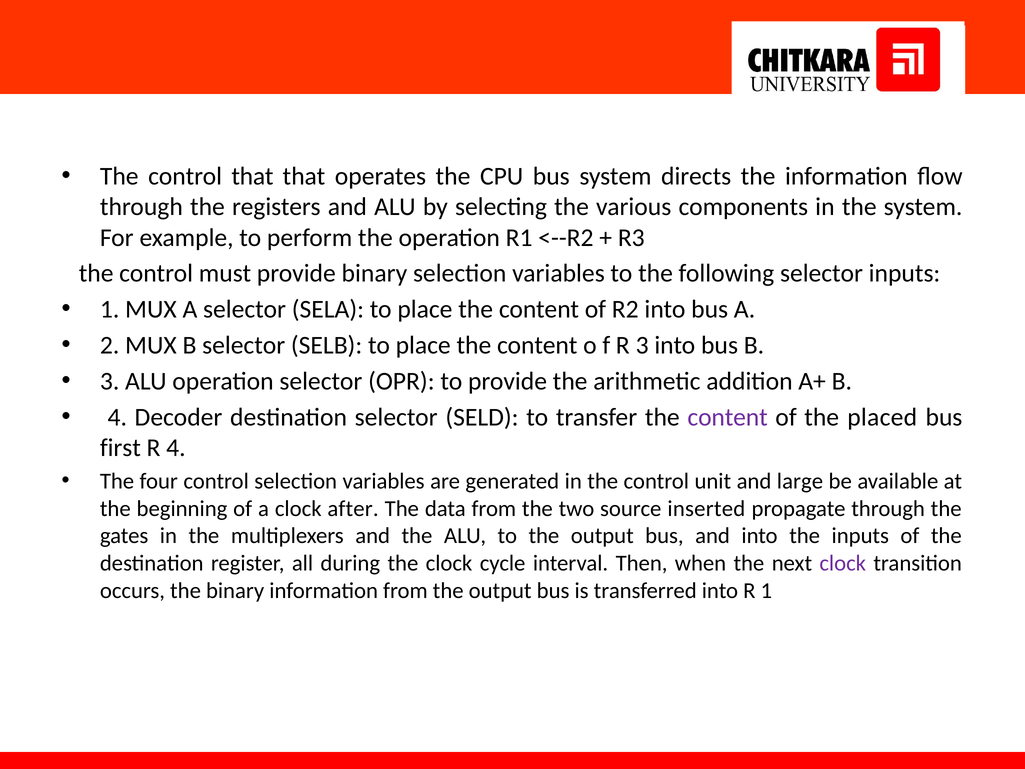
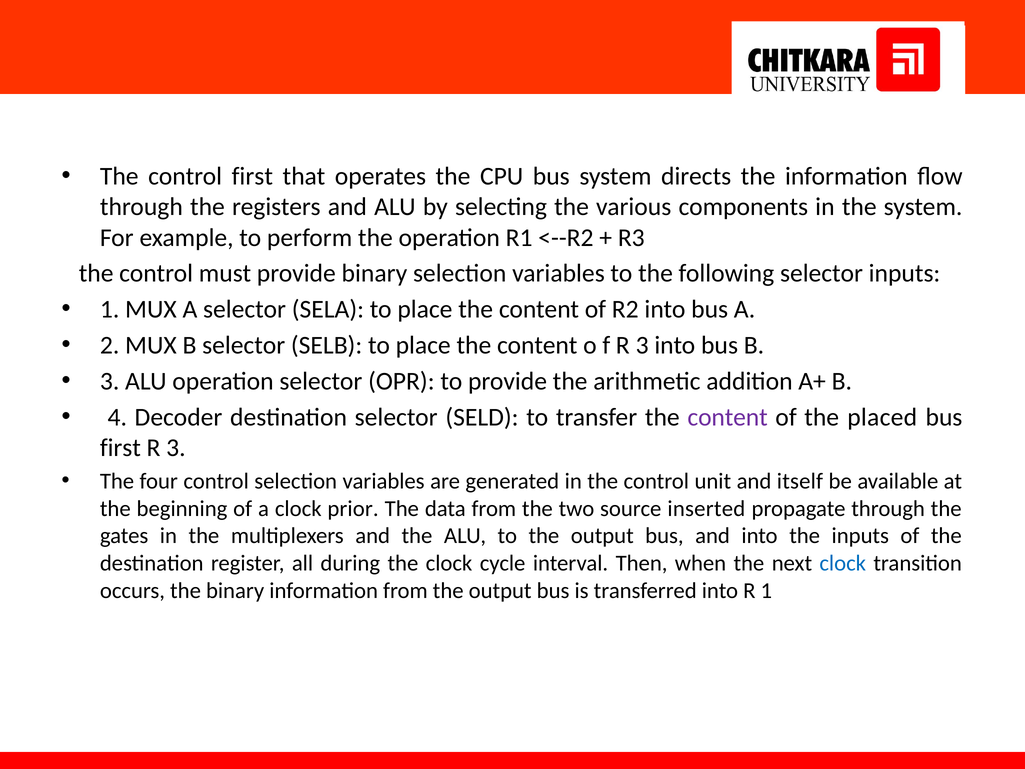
control that: that -> first (252, 176)
4: 4 -> 3 (176, 448)
large: large -> itself (800, 481)
after: after -> prior (353, 508)
clock colour: purple -> blue (843, 563)
